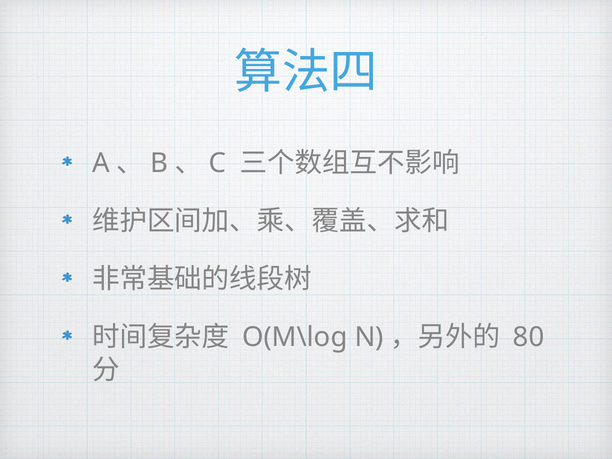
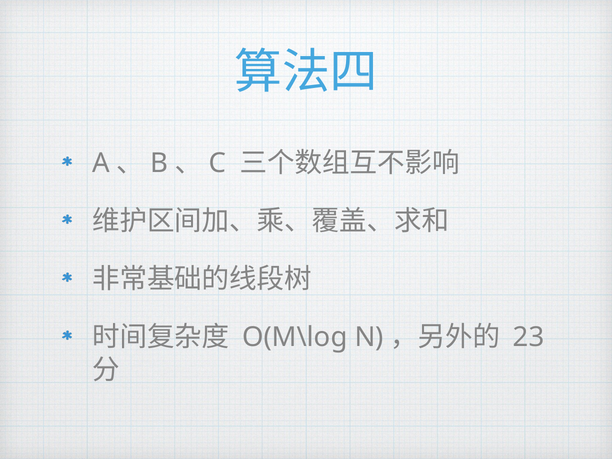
80: 80 -> 23 (529, 337)
